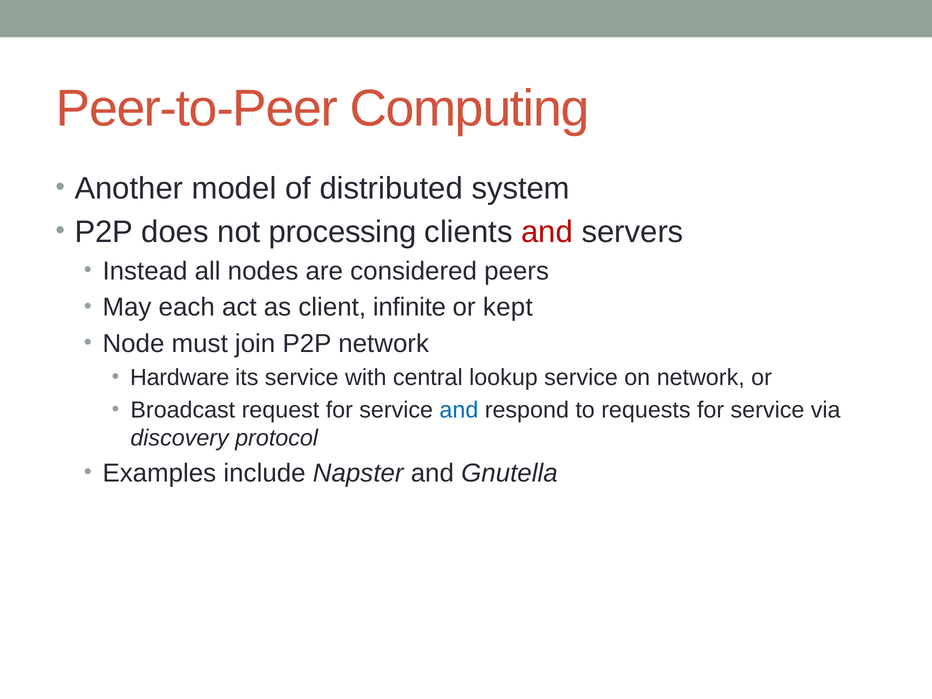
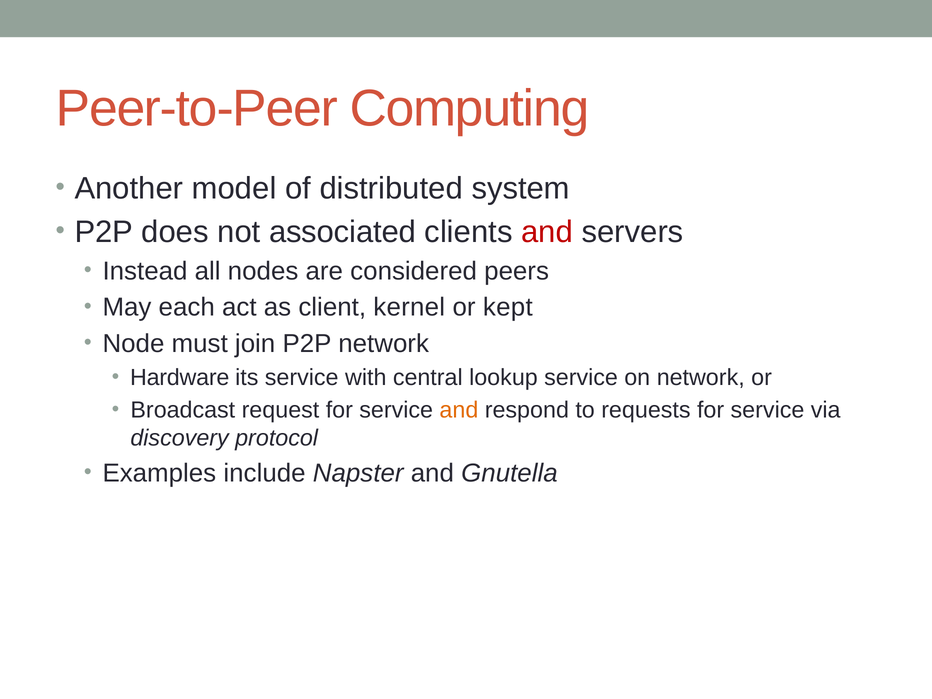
processing: processing -> associated (343, 232)
infinite: infinite -> kernel (409, 307)
and colour: blue -> orange (459, 410)
